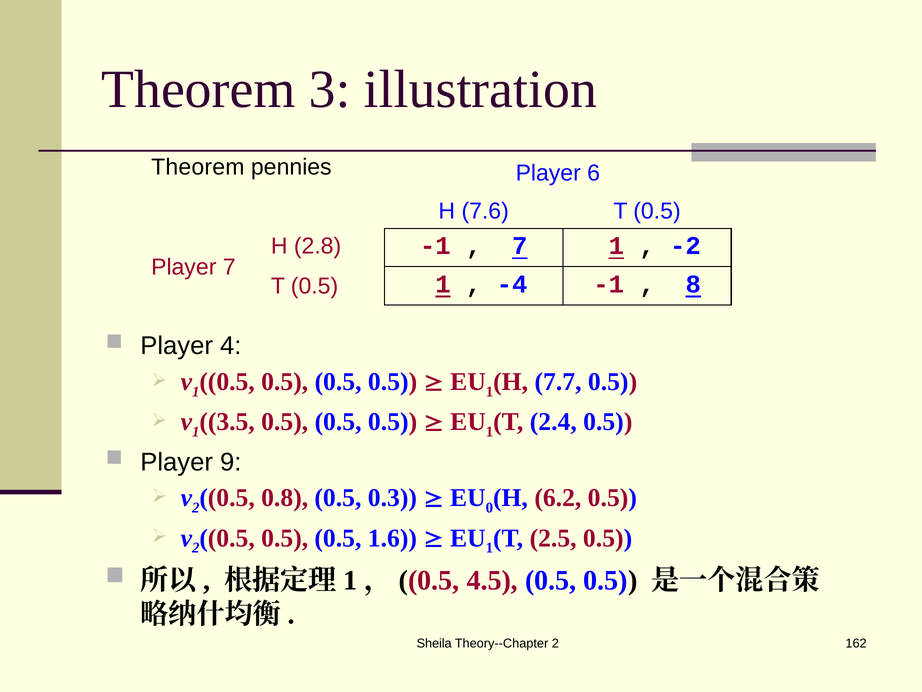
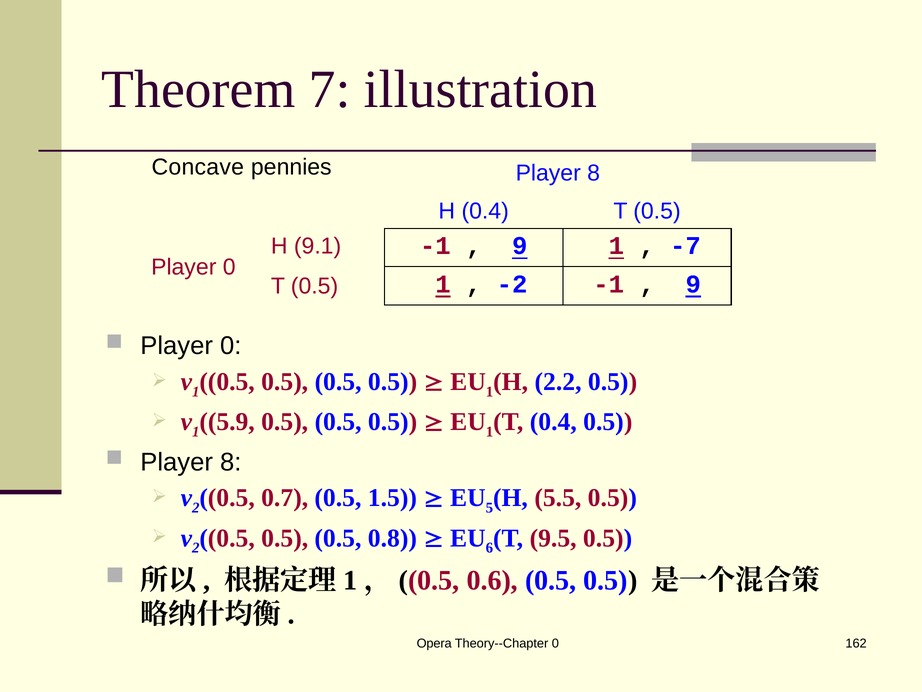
3: 3 -> 7 (330, 89)
Theorem: Theorem -> Concave (198, 167)
pennies Player 6: 6 -> 8 (594, 173)
H 7.6: 7.6 -> 0.4 (485, 211)
2.8: 2.8 -> 9.1 (318, 246)
7: 7 -> 9 (520, 246)
-2: -2 -> -7 (685, 246)
7: 7 -> 0 (229, 267)
-4: -4 -> -2 (512, 284)
8: 8 -> 9 (693, 284)
4: 4 -> 0 (231, 346)
7.7: 7.7 -> 2.2 (558, 382)
3.5: 3.5 -> 5.9 (227, 422)
T 2.4: 2.4 -> 0.4 (553, 422)
9: 9 -> 8 (231, 462)
0.8: 0.8 -> 0.7 (285, 498)
0.3: 0.3 -> 1.5 (392, 498)
0: 0 -> 5 (489, 508)
6.2: 6.2 -> 5.5 (558, 498)
1.6: 1.6 -> 0.8 (392, 538)
1: 1 -> 6 (489, 548)
2.5: 2.5 -> 9.5 (553, 538)
4.5: 4.5 -> 0.6 (492, 580)
Sheila: Sheila -> Opera (434, 643)
Theory--Chapter 2: 2 -> 0 (555, 643)
